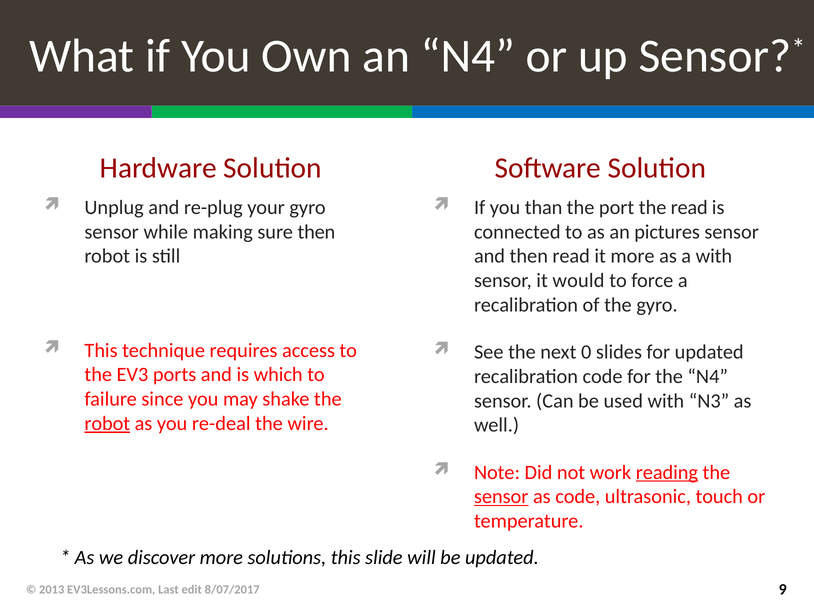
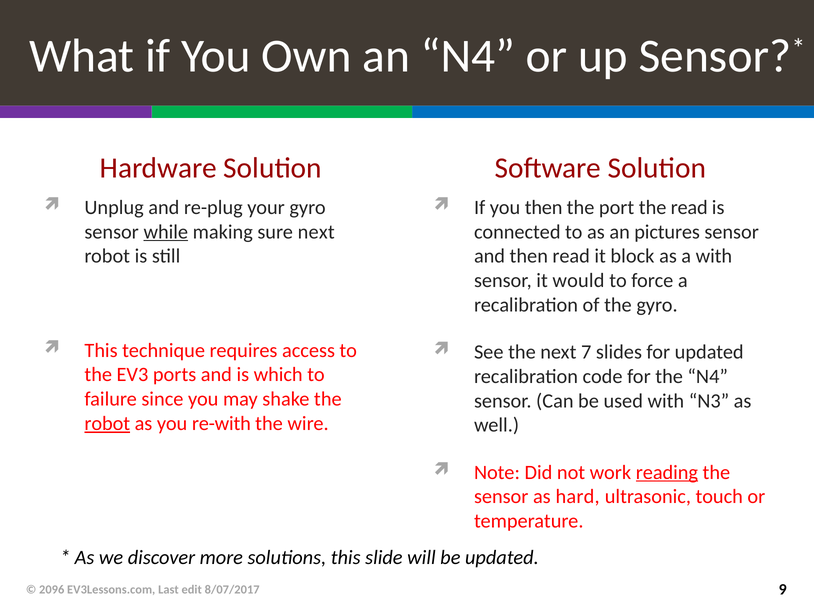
you than: than -> then (544, 208)
while underline: none -> present (166, 232)
sure then: then -> next (316, 232)
it more: more -> block (632, 256)
0: 0 -> 7 (586, 352)
re-deal: re-deal -> re-with (221, 424)
sensor underline: present -> none (501, 497)
as code: code -> hard (578, 497)
2013: 2013 -> 2096 (52, 590)
